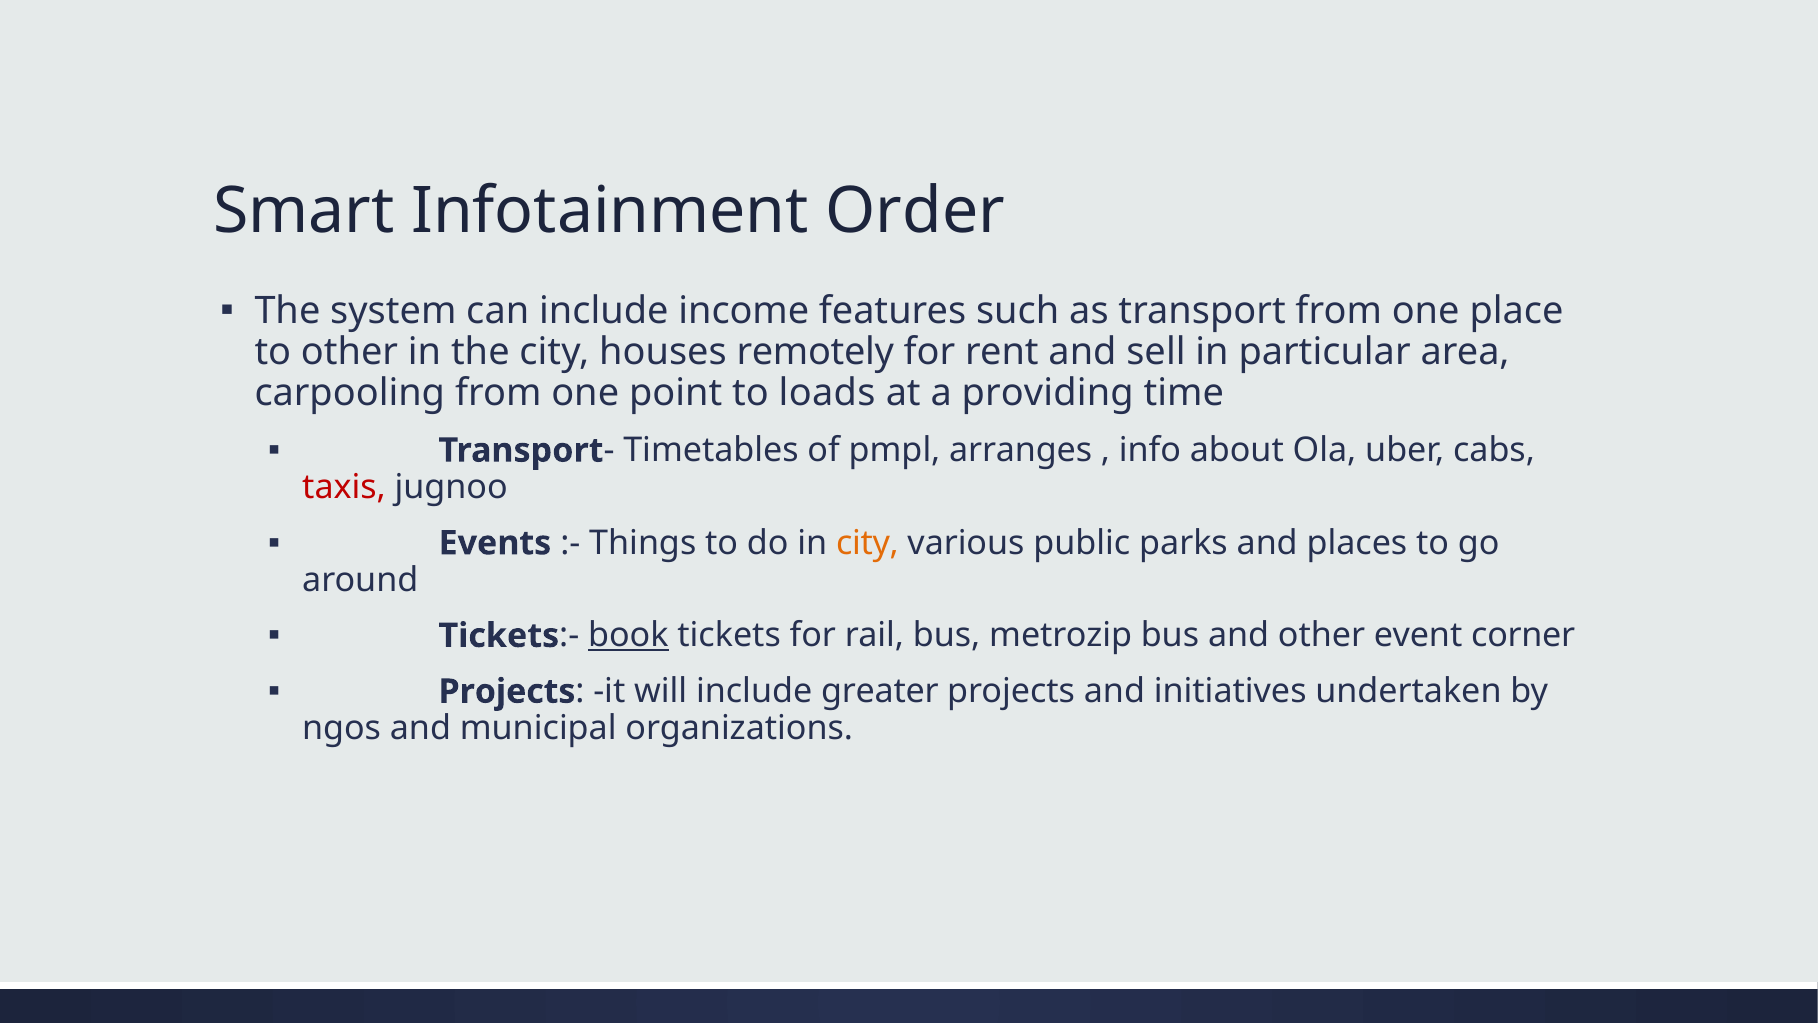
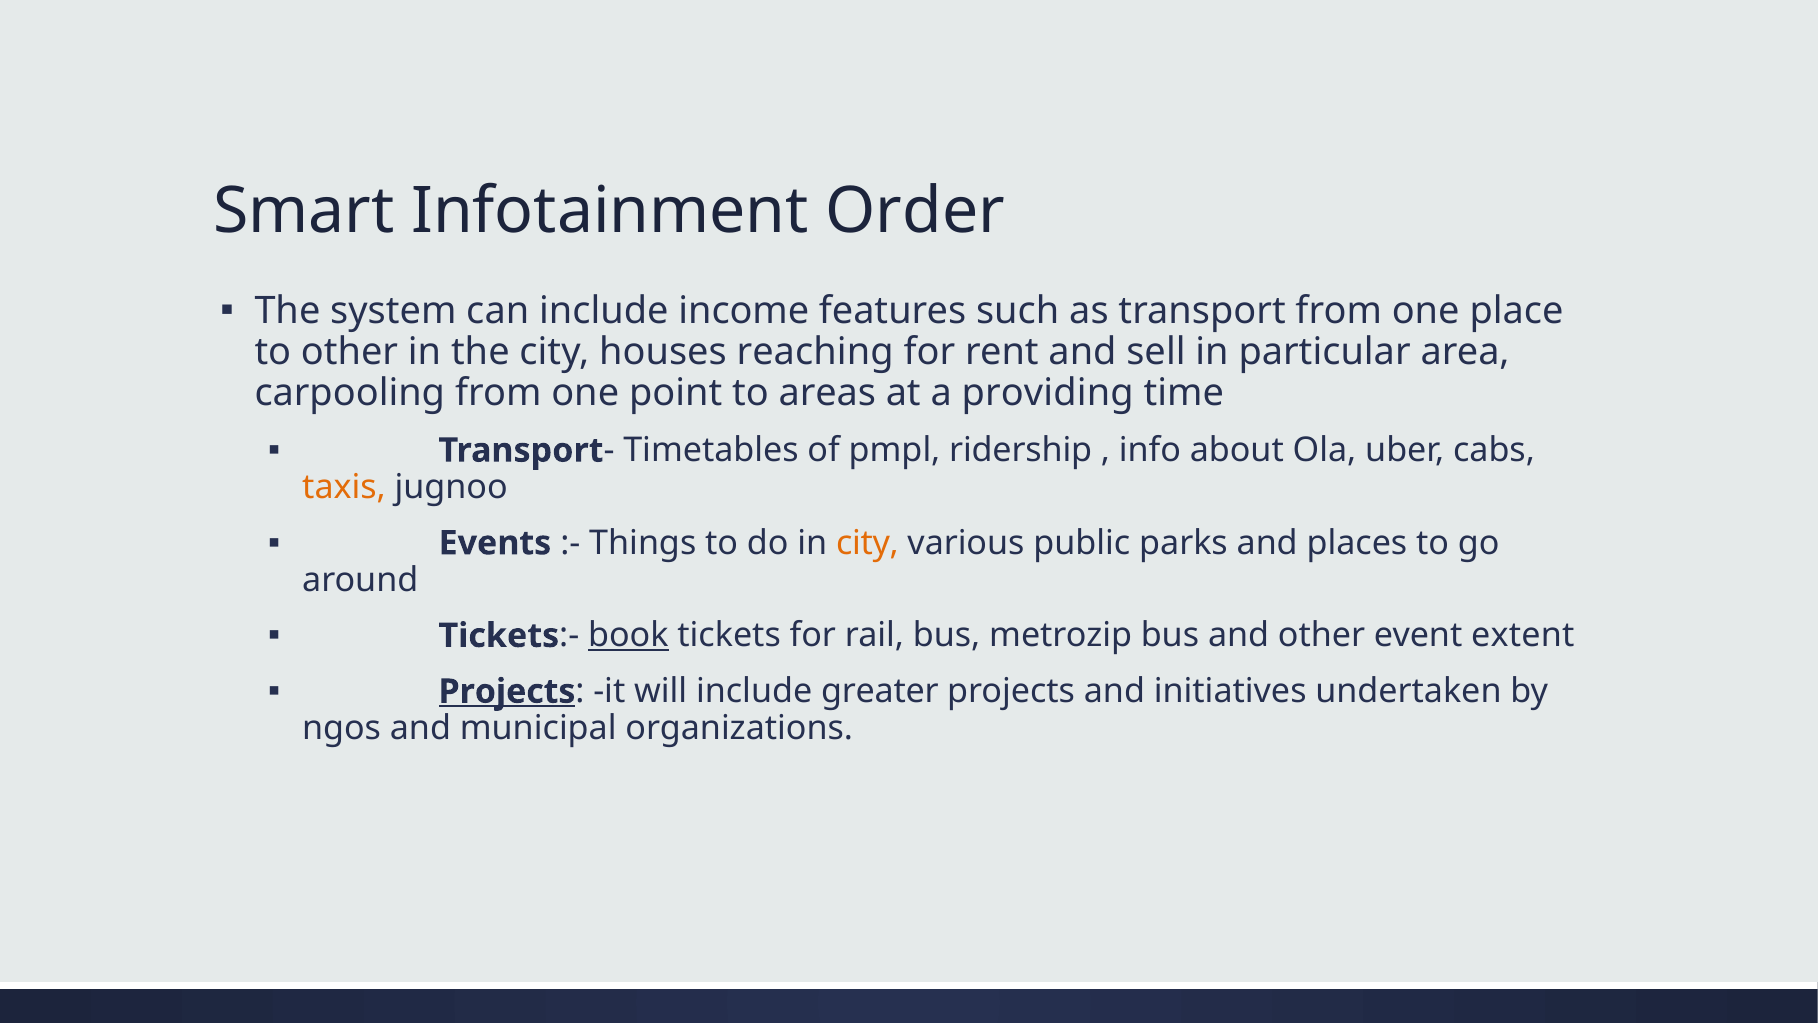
remotely: remotely -> reaching (815, 352)
loads: loads -> areas (827, 392)
arranges: arranges -> ridership (1021, 450)
taxis colour: red -> orange (344, 487)
corner: corner -> extent (1523, 635)
Projects underline: none -> present (507, 691)
